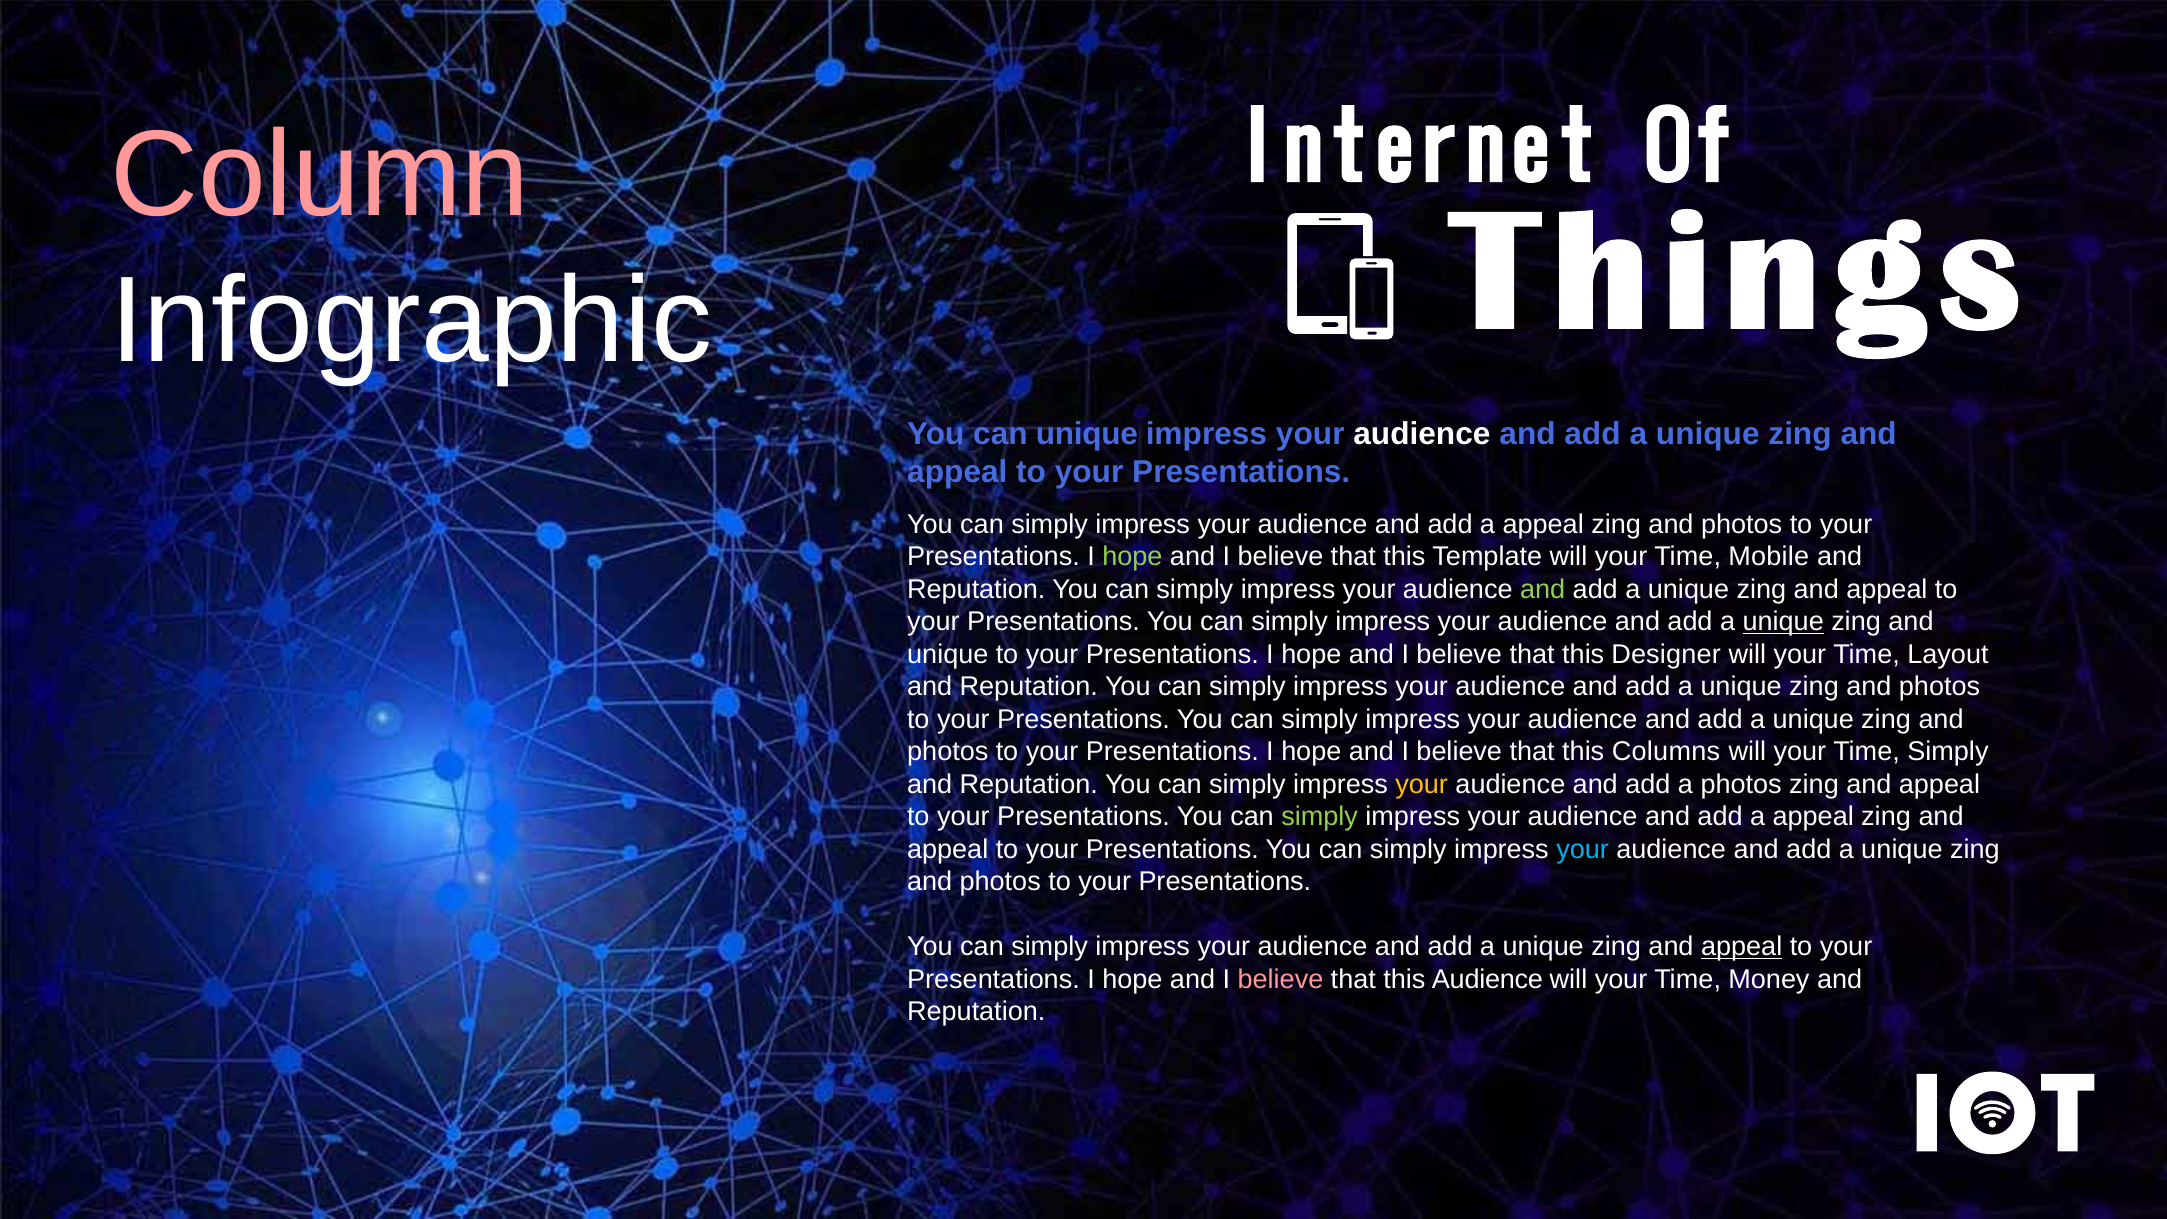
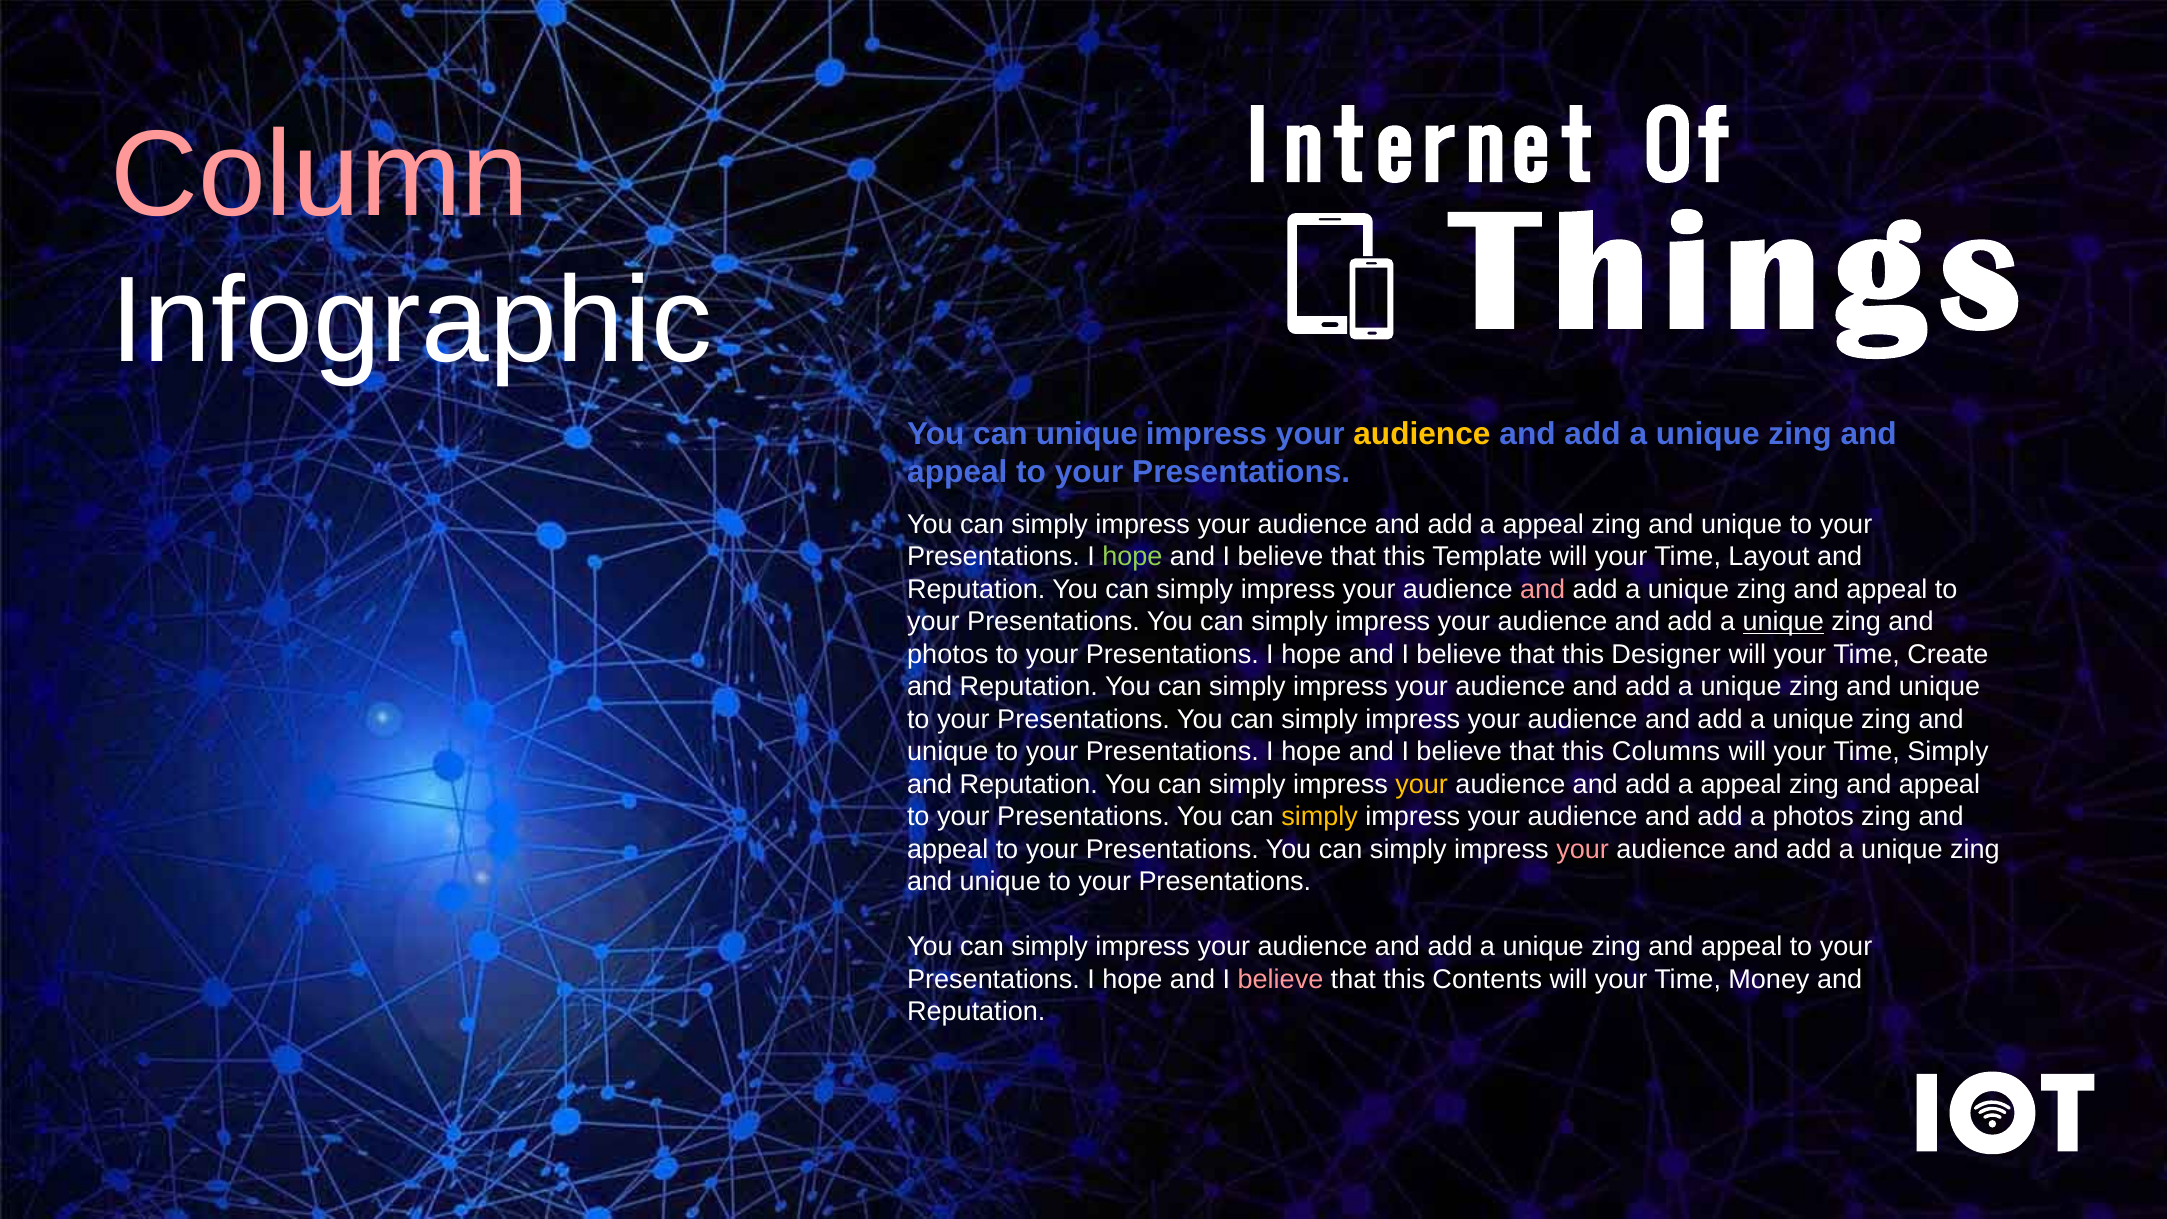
audience colour: white -> yellow (1422, 434)
photos: photos -> unique (1742, 524)
Mobile: Mobile -> Layout (1769, 557)
and colour: light green -> pink (1543, 589)
unique: unique -> photos (948, 654)
Layout: Layout -> Create (1948, 654)
photos: photos -> unique (1940, 687)
photos: photos -> unique (948, 752)
photos: photos -> appeal (1741, 784)
simply colour: light green -> yellow (1320, 817)
appeal: appeal -> photos (1813, 817)
your colour: light blue -> pink (1583, 849)
photos: photos -> unique (1000, 882)
appeal underline: present -> none (1742, 947)
this Audience: Audience -> Contents (1487, 979)
